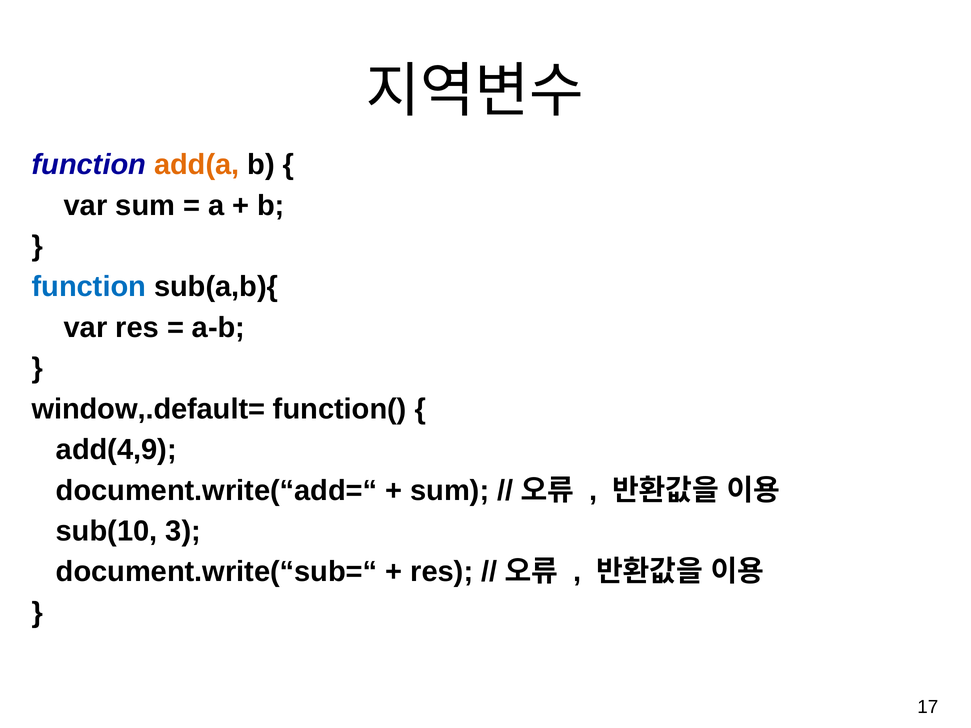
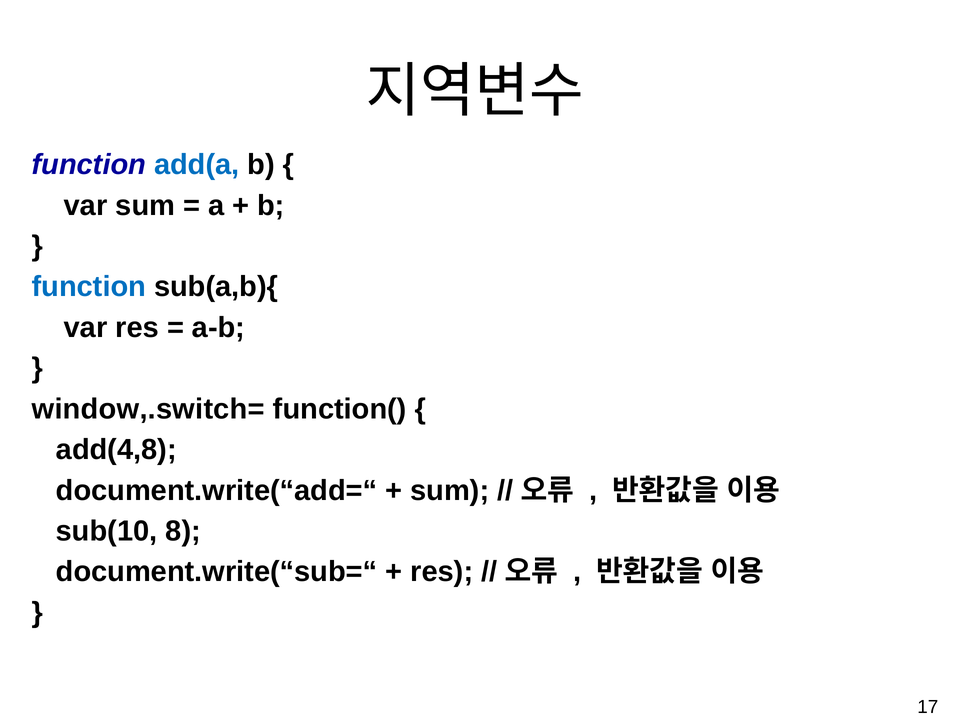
add(a colour: orange -> blue (197, 165)
window,.default=: window,.default= -> window,.switch= (148, 409)
add(4,9: add(4,9 -> add(4,8 (116, 450)
3: 3 -> 8 (183, 531)
